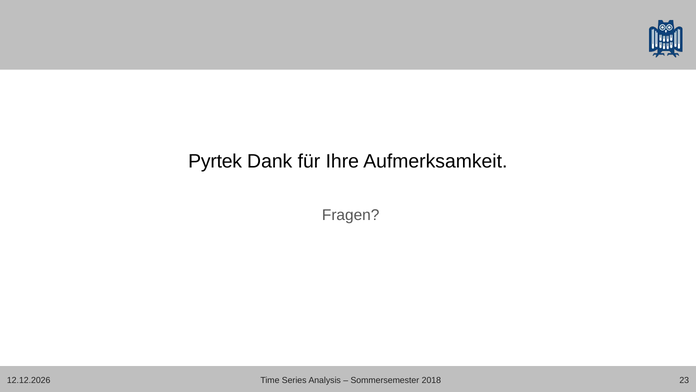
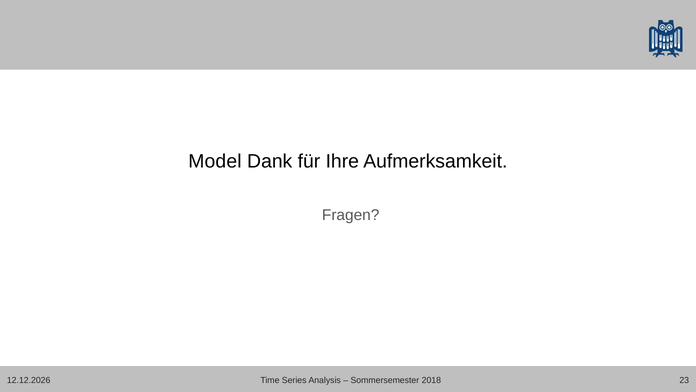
Pyrtek: Pyrtek -> Model (215, 161)
